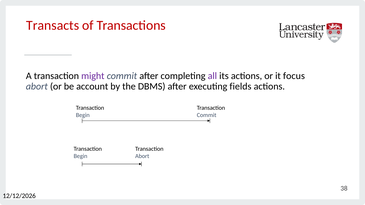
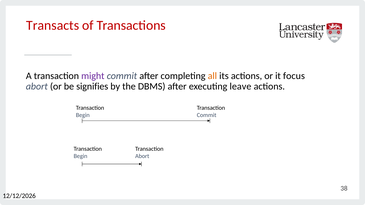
all colour: purple -> orange (212, 76)
account: account -> signifies (92, 87)
fields: fields -> leave (240, 87)
